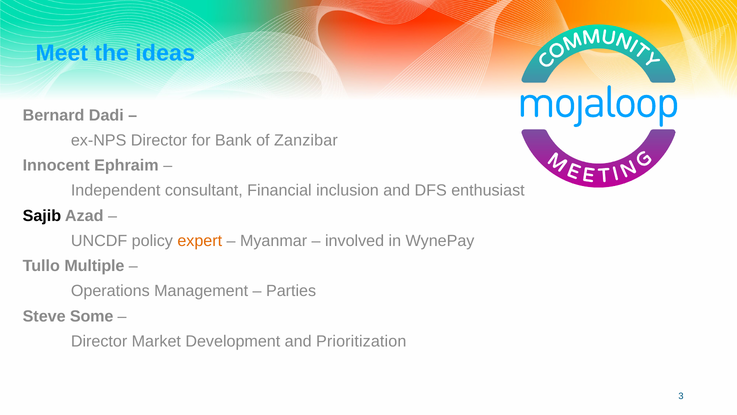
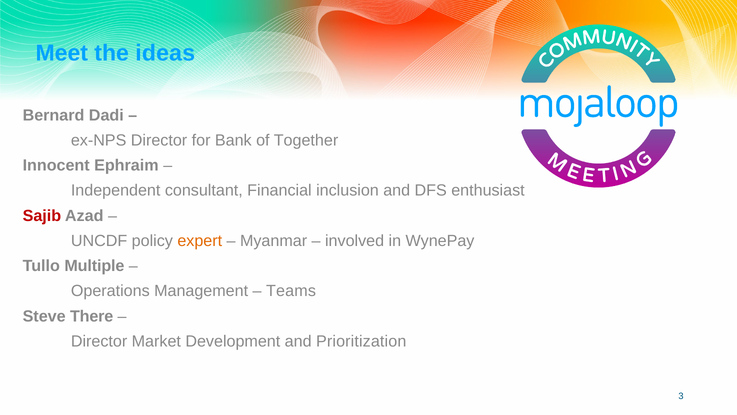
Zanzibar: Zanzibar -> Together (306, 140)
Sajib colour: black -> red (42, 215)
Parties: Parties -> Teams (291, 291)
Some: Some -> There (92, 316)
